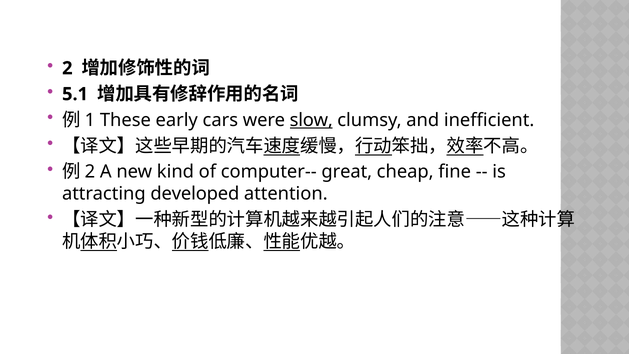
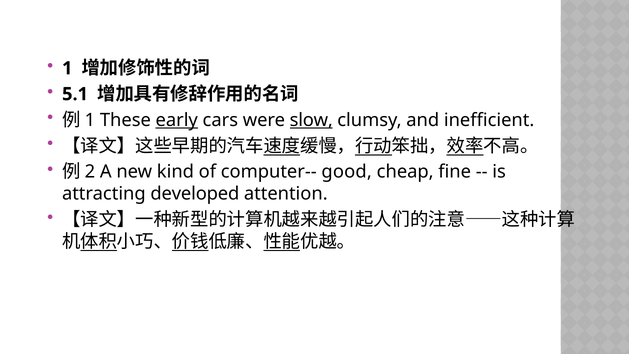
2: 2 -> 1 (67, 68)
early underline: none -> present (177, 120)
great: great -> good (347, 172)
